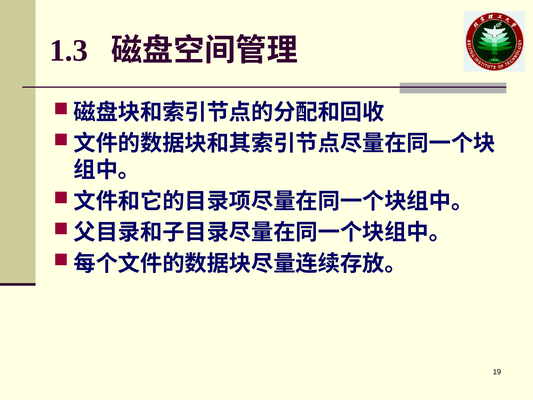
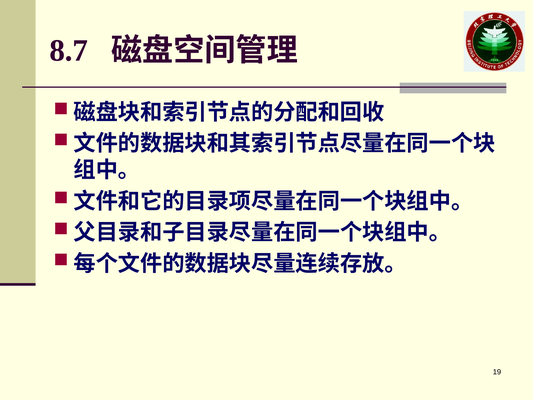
1.3: 1.3 -> 8.7 (69, 51)
